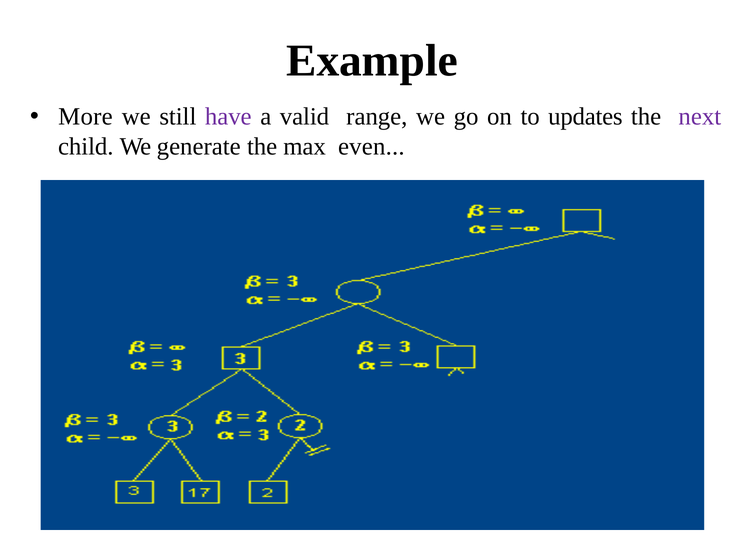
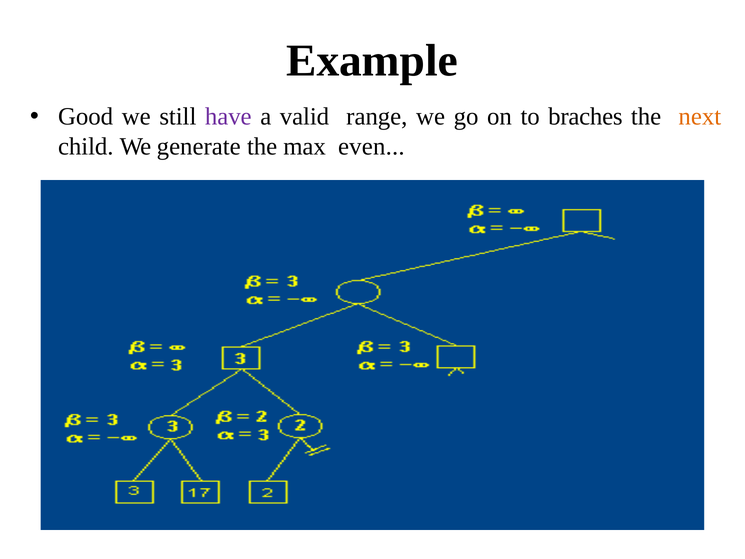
More: More -> Good (86, 117)
updates: updates -> braches (585, 117)
next colour: purple -> orange (700, 117)
